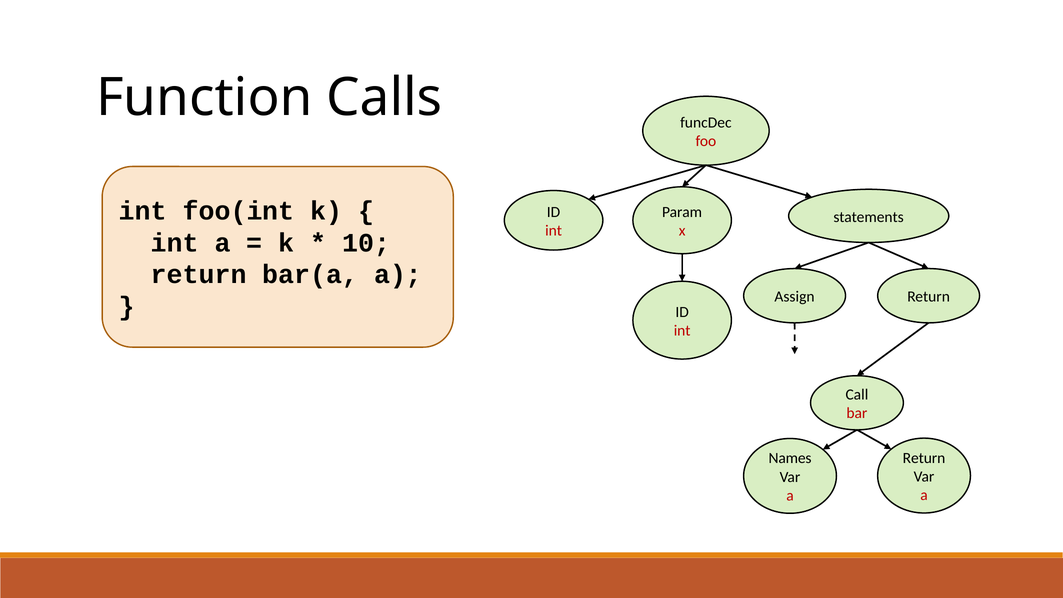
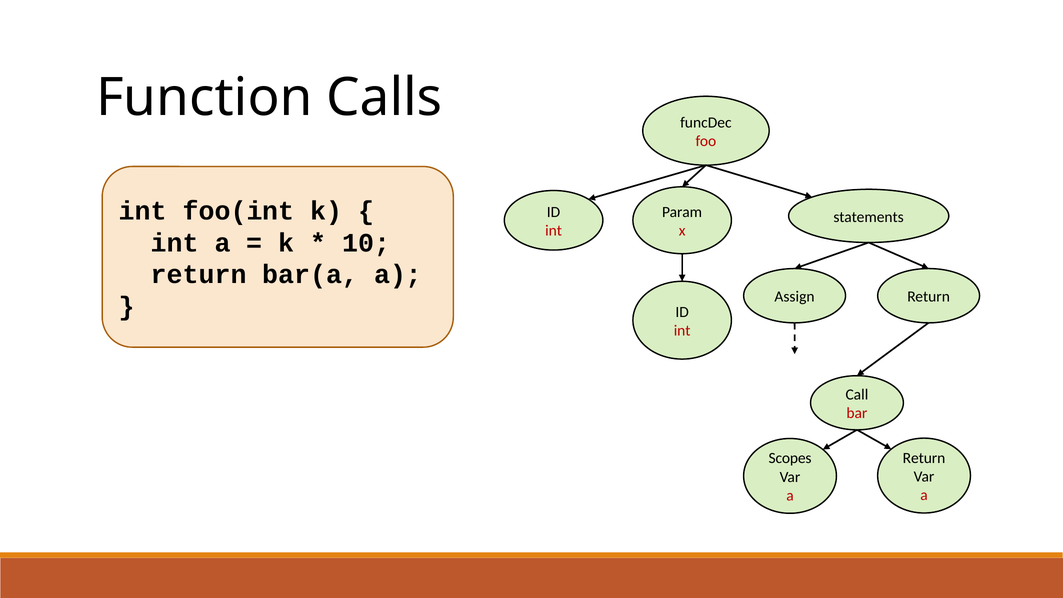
Names: Names -> Scopes (790, 458)
